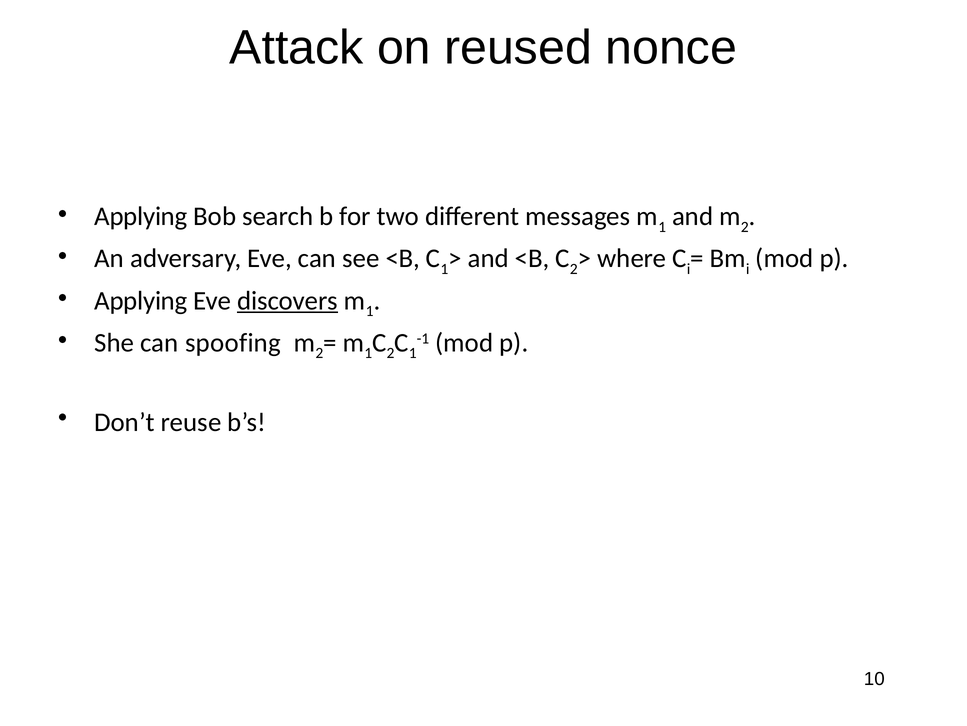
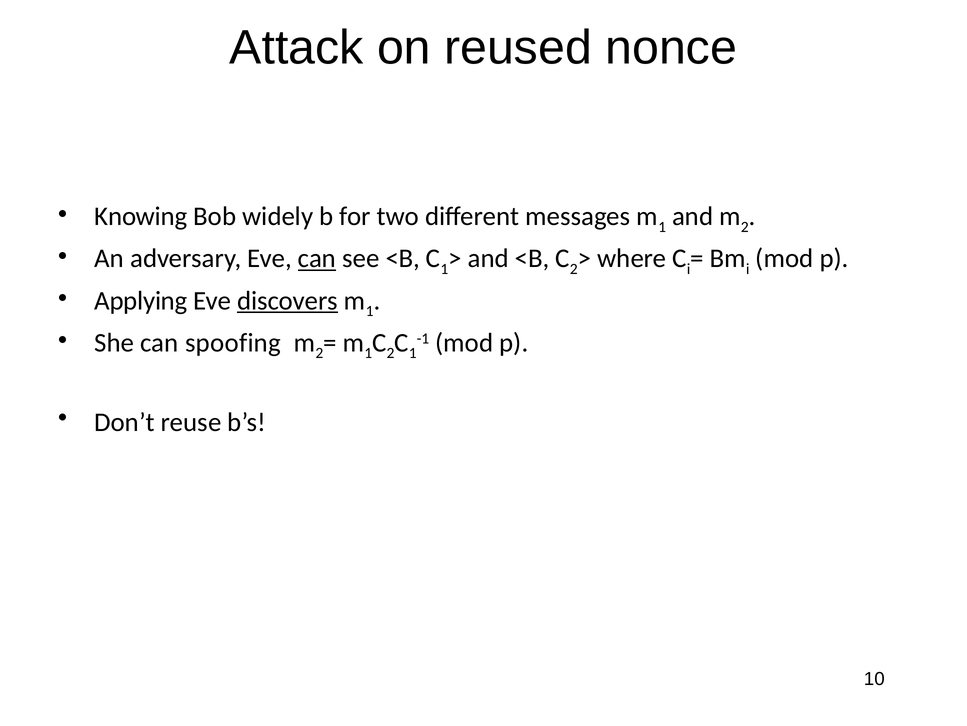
Applying: Applying -> Knowing (141, 216)
search: search -> widely (278, 216)
can underline: none -> present (317, 258)
